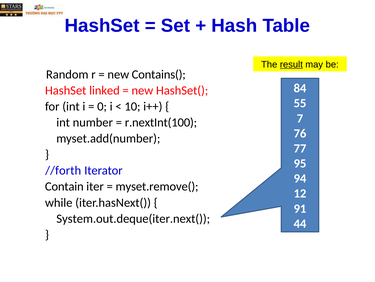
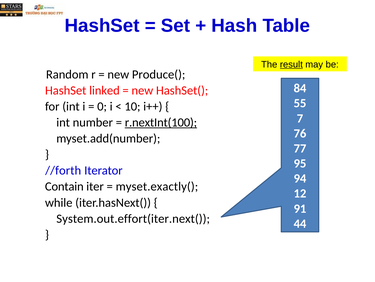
Contains(: Contains( -> Produce( (159, 74)
r.nextInt(100 underline: none -> present (161, 122)
myset.remove(: myset.remove( -> myset.exactly( (157, 186)
System.out.deque(iter.next(: System.out.deque(iter.next( -> System.out.effort(iter.next( (133, 218)
